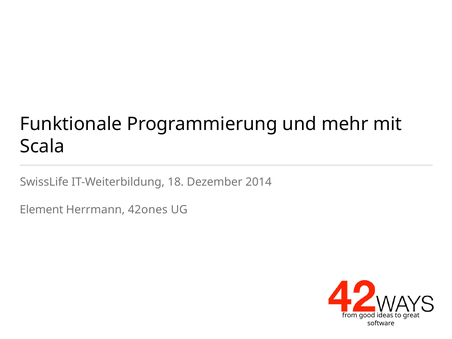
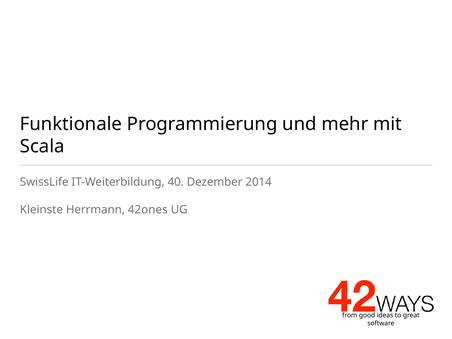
18: 18 -> 40 (176, 182)
Element: Element -> Kleinste (41, 210)
